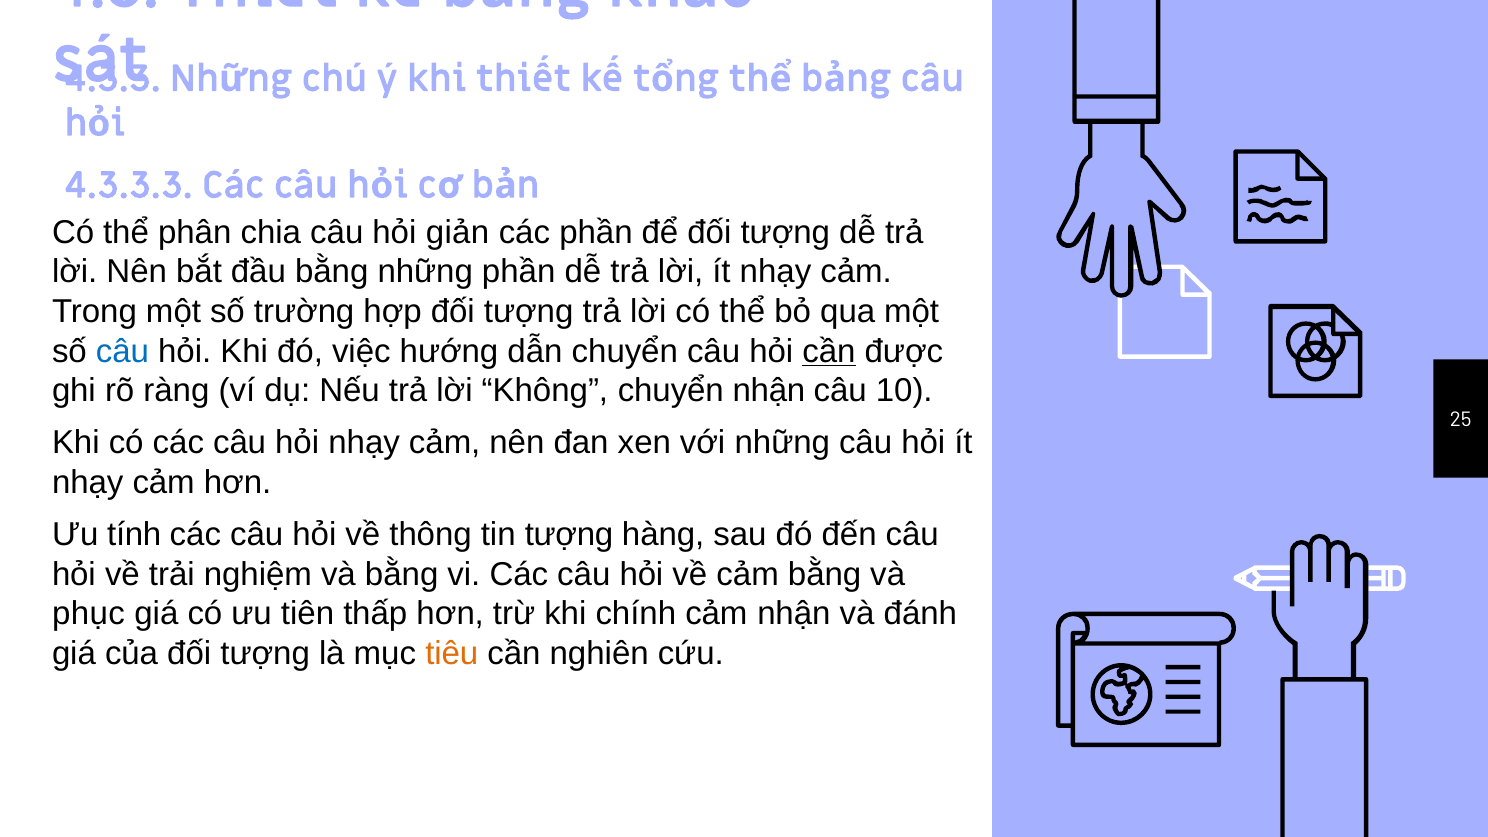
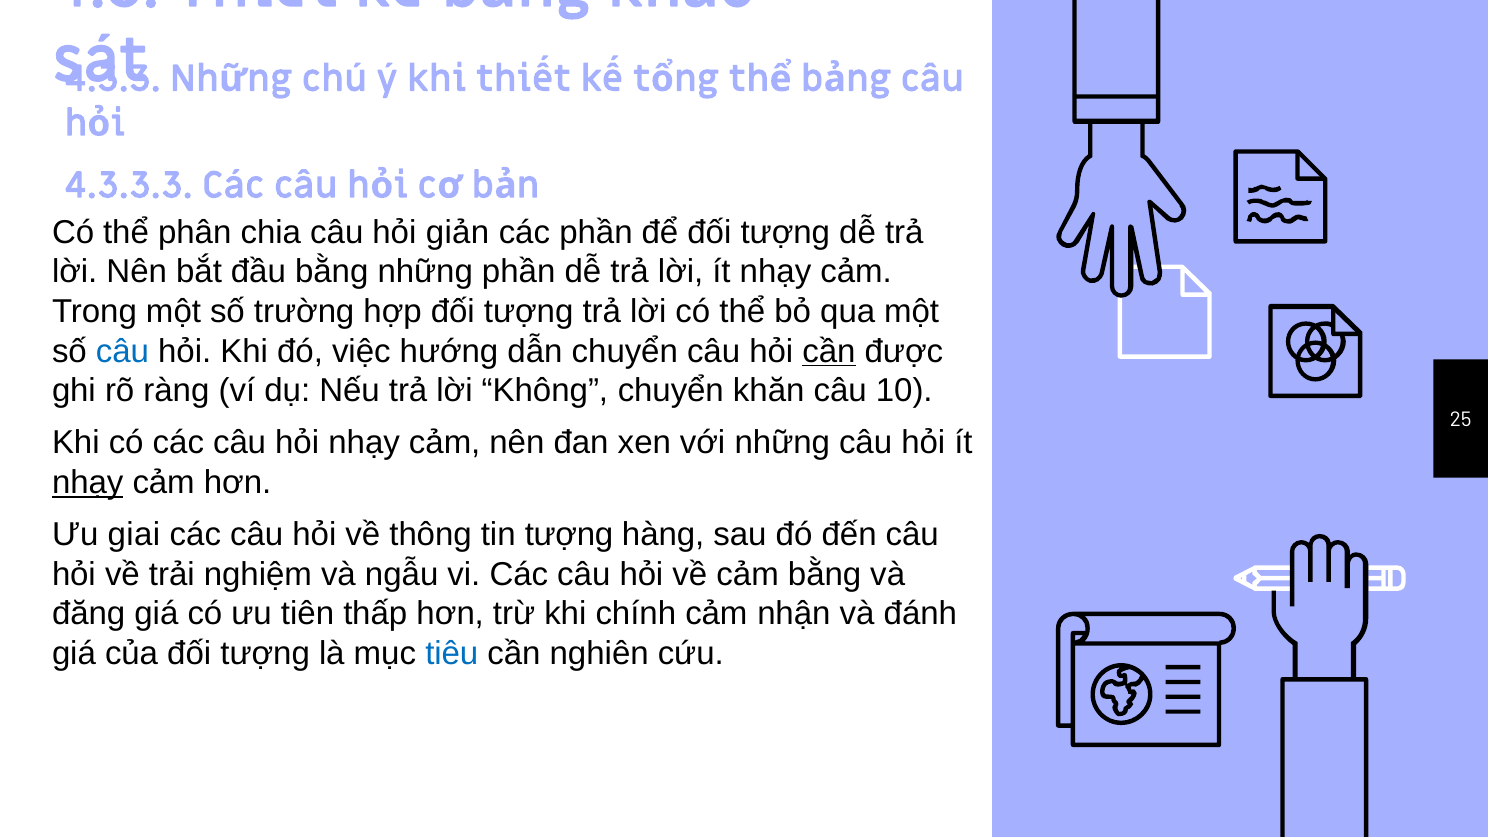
chuyển nhận: nhận -> khăn (769, 391)
nhạy underline: none -> present (88, 483)
tính: tính -> giai (134, 535)
và bằng: bằng -> ngẫu (402, 574)
phục: phục -> đăng (89, 614)
tiêu colour: orange -> blue (452, 654)
